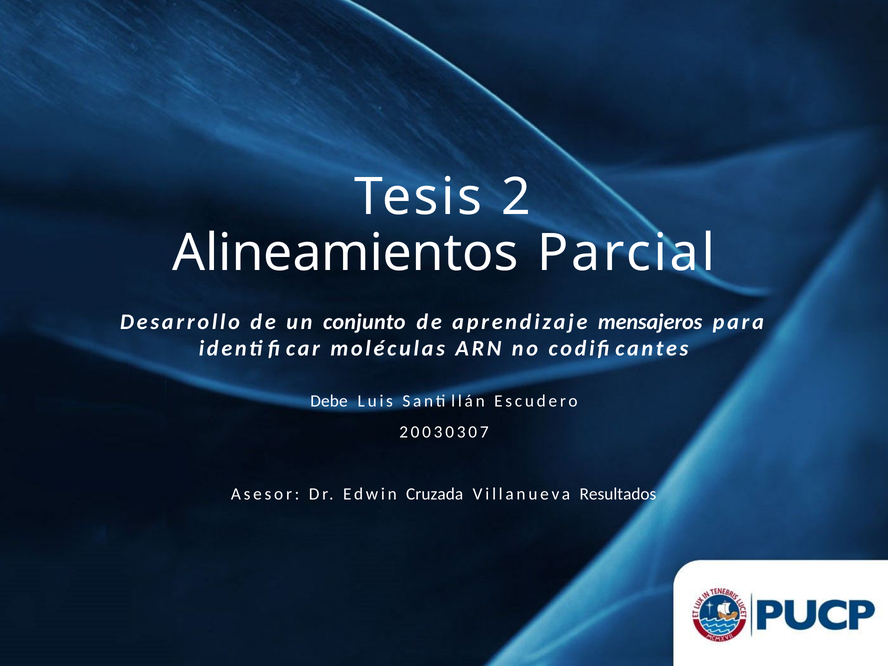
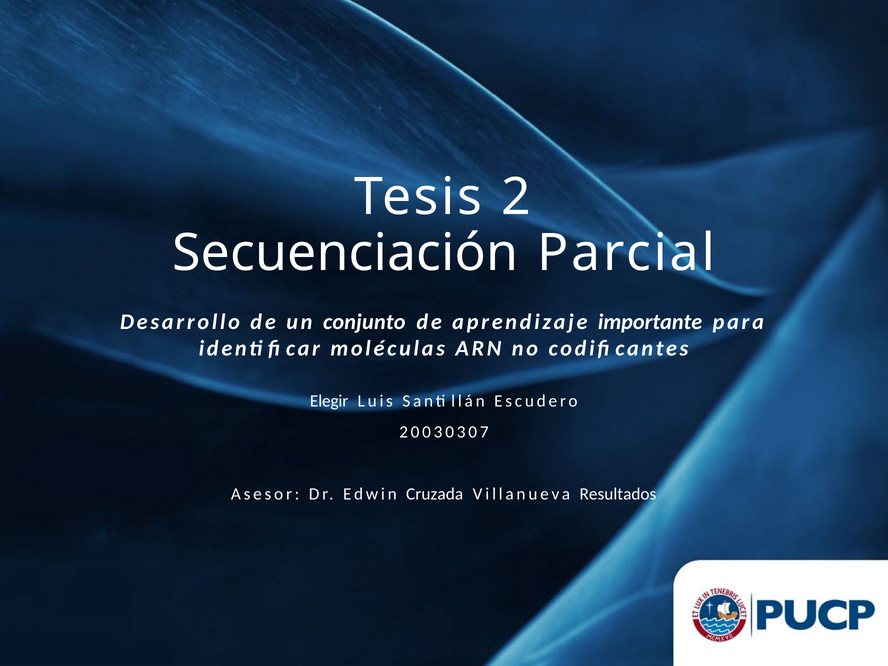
Alineamientos: Alineamientos -> Secuenciación (345, 253)
mensajeros: mensajeros -> importante (650, 322)
Debe: Debe -> Elegir (329, 401)
